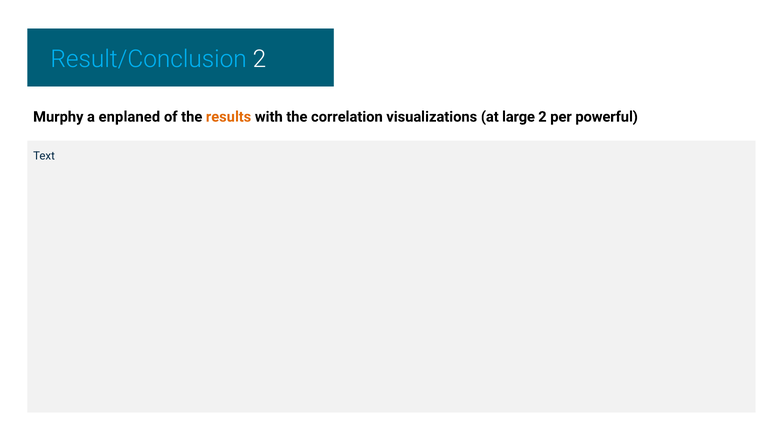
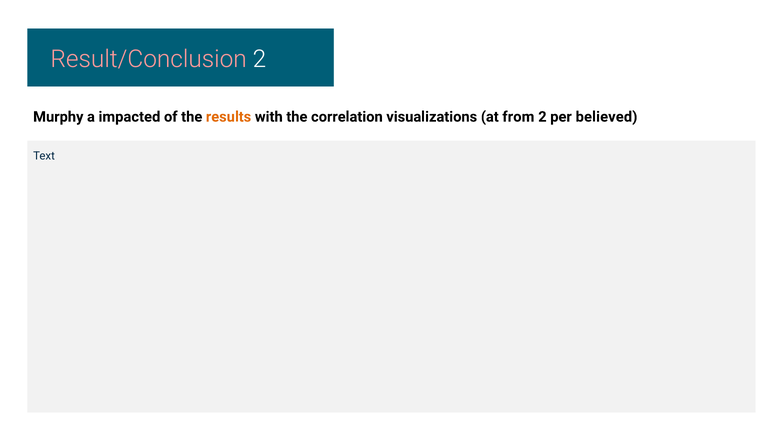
Result/Conclusion colour: light blue -> pink (149, 59)
enplaned: enplaned -> impacted (129, 117)
large: large -> from (518, 117)
powerful: powerful -> believed (607, 117)
